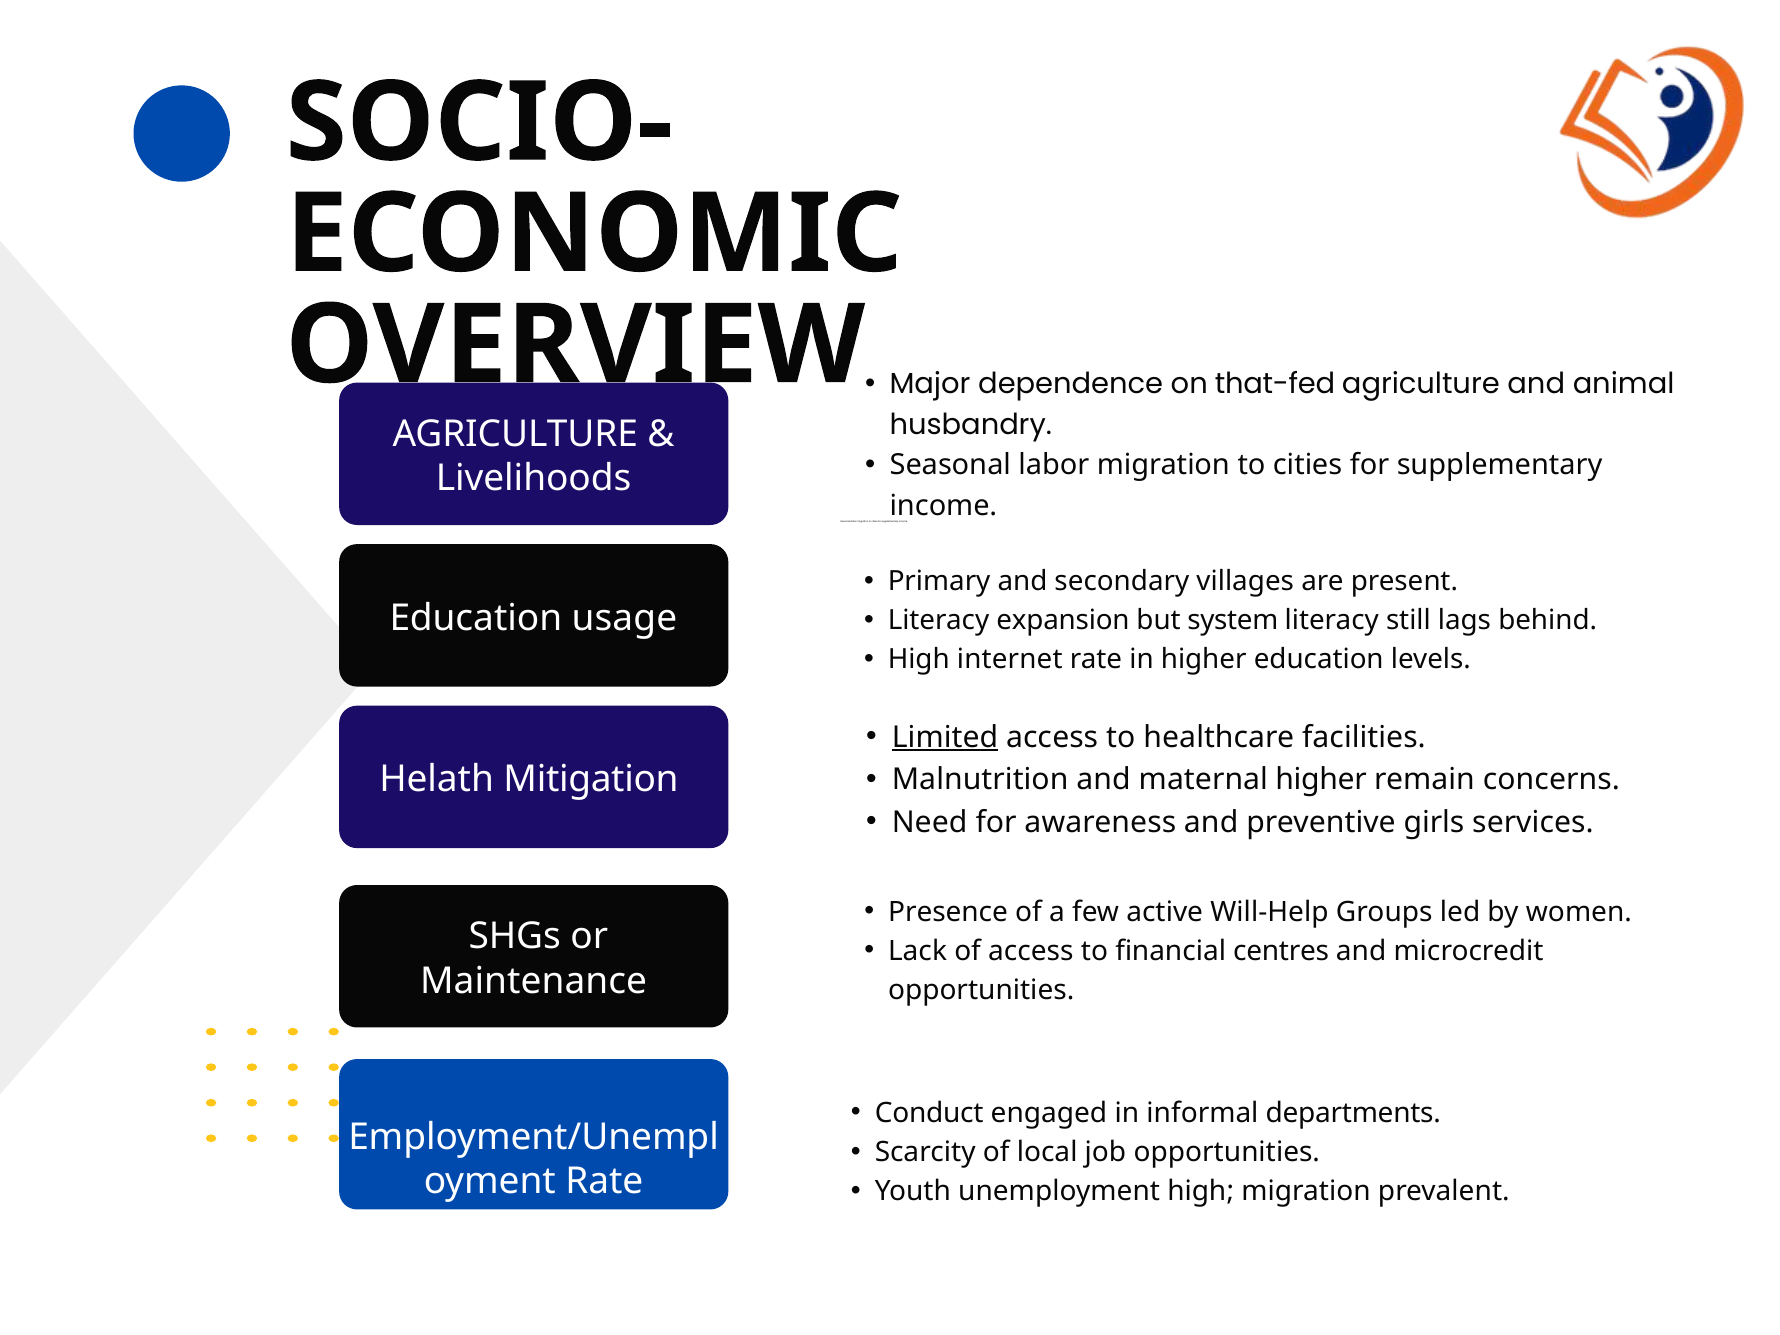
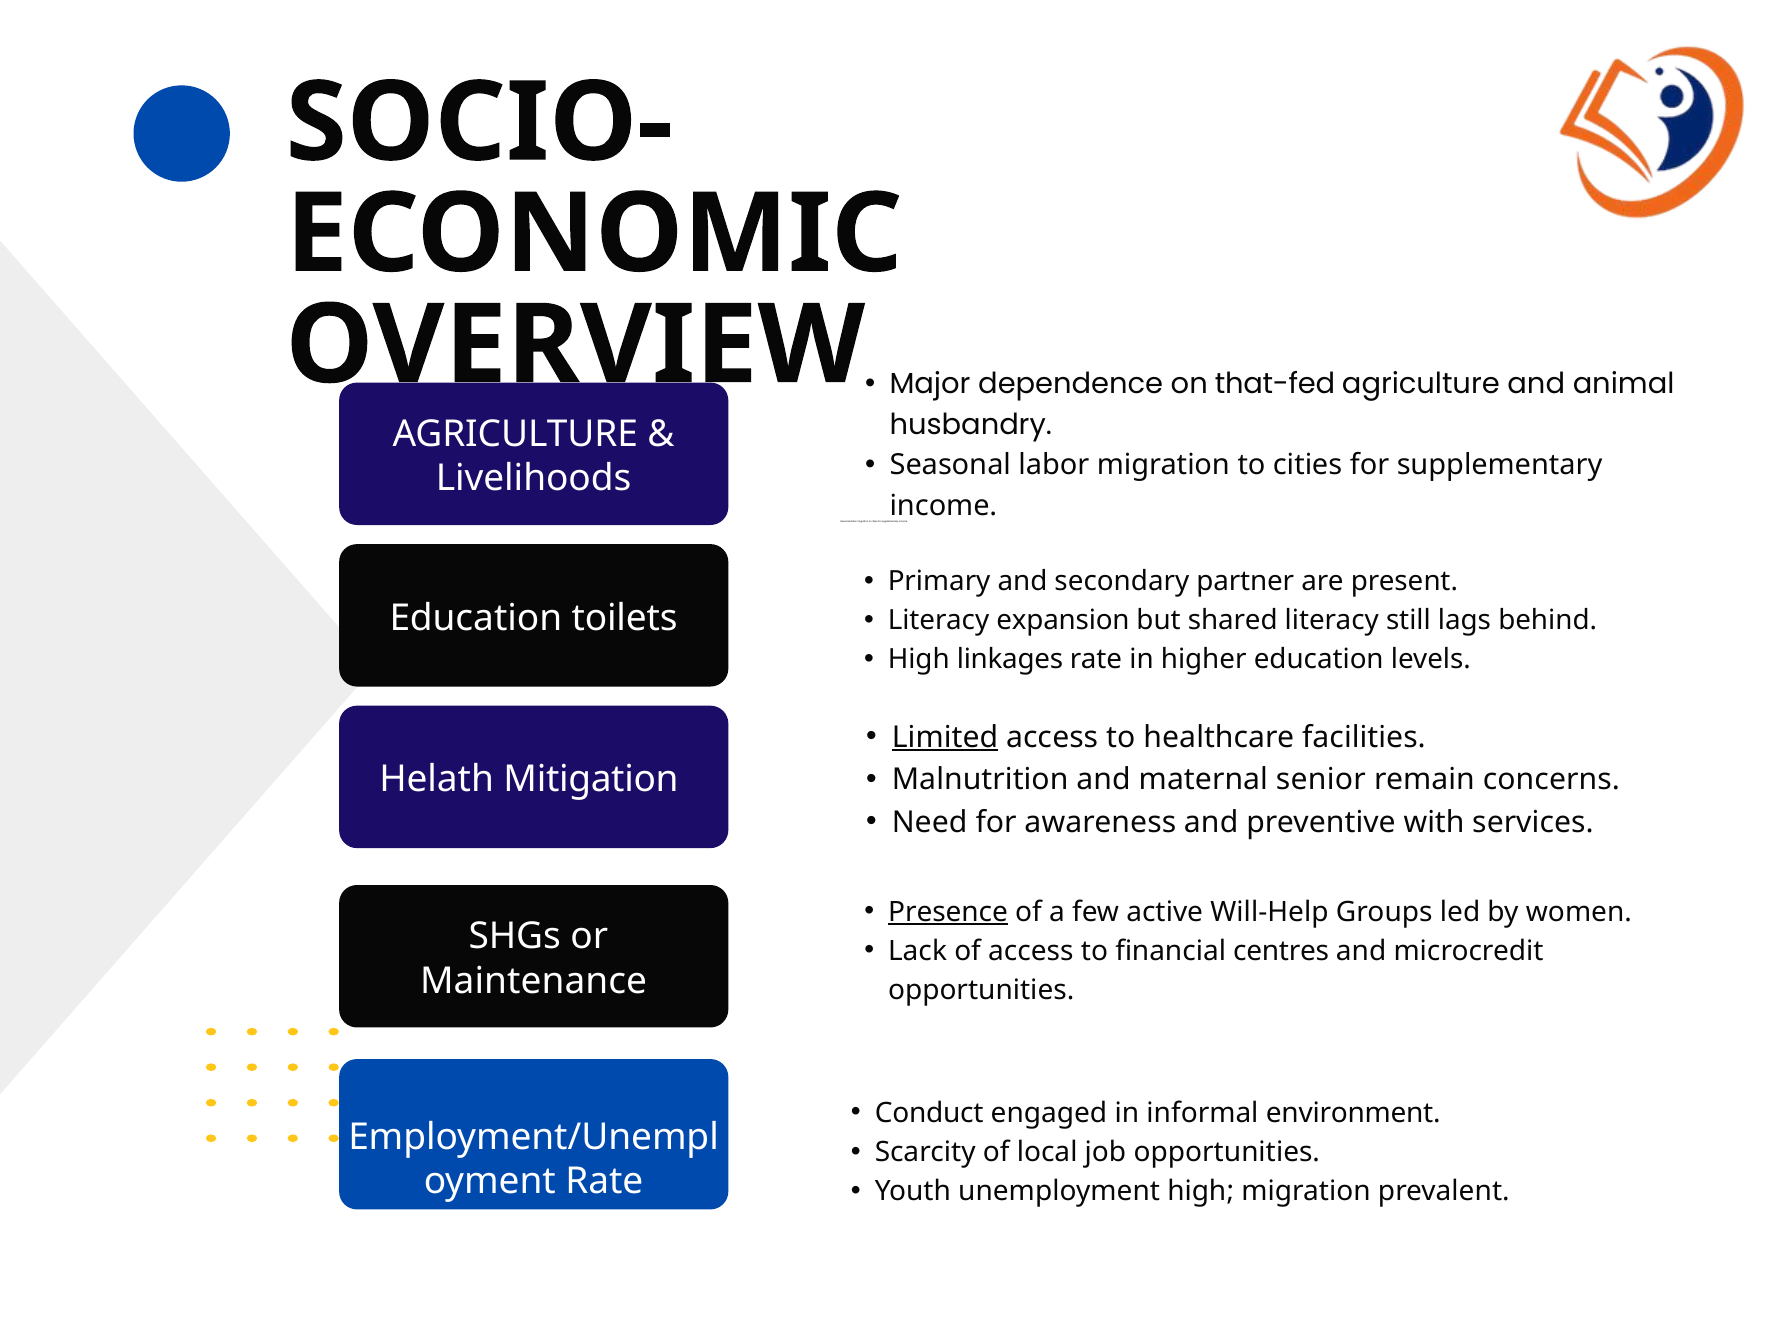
villages: villages -> partner (1245, 582)
system: system -> shared (1233, 620)
usage: usage -> toilets (625, 618)
internet: internet -> linkages (1010, 659)
maternal higher: higher -> senior (1321, 780)
girls: girls -> with (1434, 822)
Presence underline: none -> present (948, 912)
departments: departments -> environment (1353, 1113)
